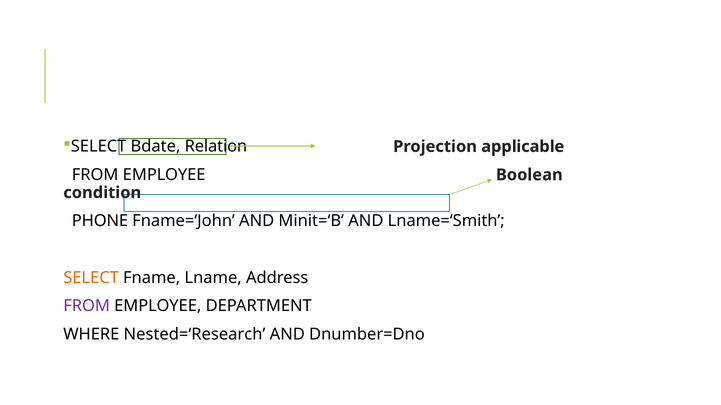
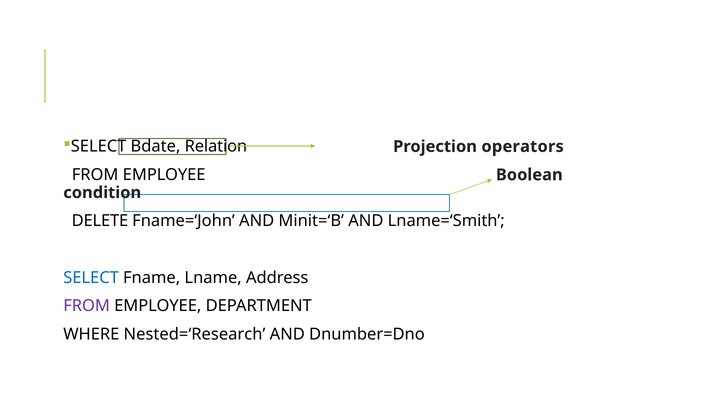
applicable: applicable -> operators (523, 147)
PHONE: PHONE -> DELETE (100, 221)
SELECT colour: orange -> blue (91, 278)
